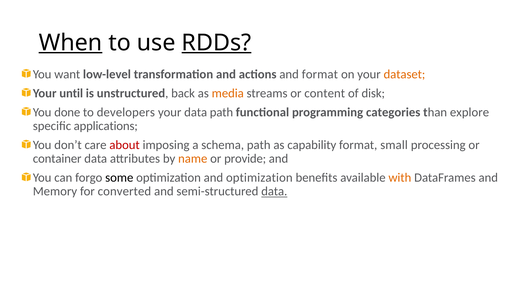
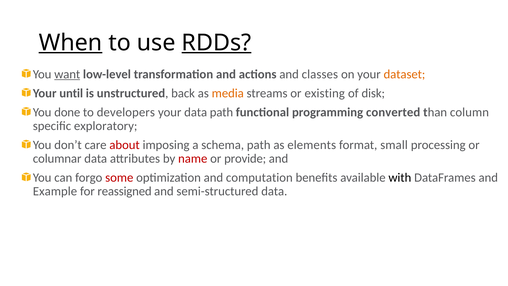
want underline: none -> present (67, 74)
and format: format -> classes (320, 74)
content: content -> existing (325, 93)
categories: categories -> converted (393, 112)
explore: explore -> column (469, 112)
applications: applications -> exploratory (106, 126)
capability: capability -> elements (312, 145)
container: container -> columnar (57, 159)
name colour: orange -> red (193, 159)
some colour: black -> red (119, 178)
and optimization: optimization -> computation (259, 178)
with colour: orange -> black (400, 178)
Memory: Memory -> Example (55, 191)
converted: converted -> reassigned (125, 191)
data underline: present -> none (274, 191)
